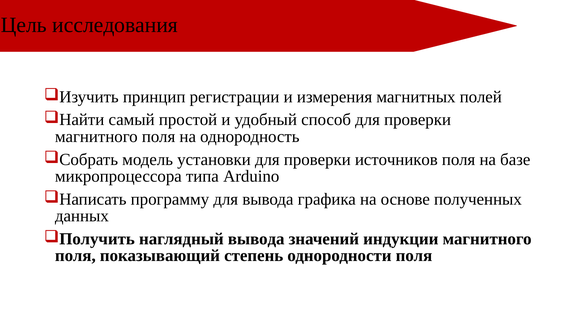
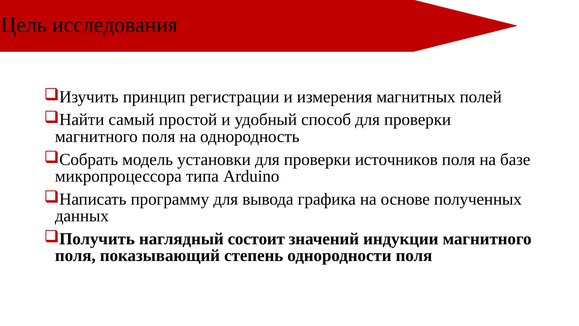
наглядный вывода: вывода -> состоит (256, 239)
